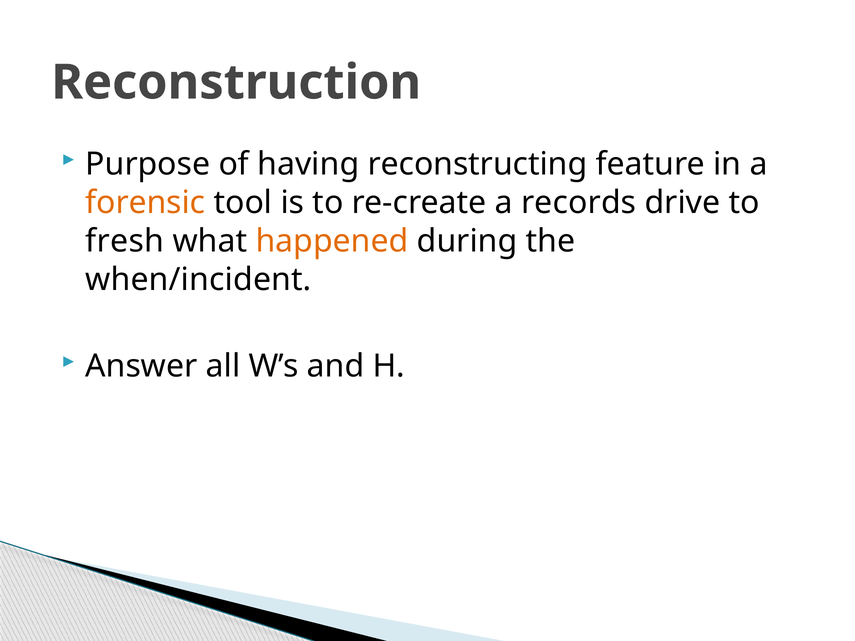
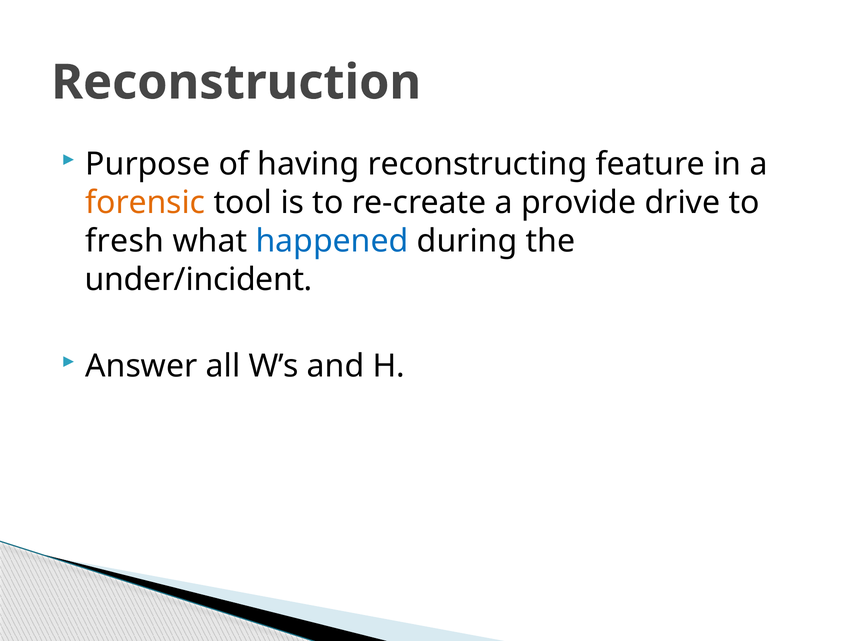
records: records -> provide (579, 203)
happened colour: orange -> blue (332, 241)
when/incident: when/incident -> under/incident (199, 280)
